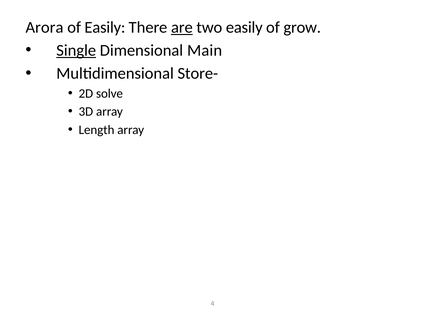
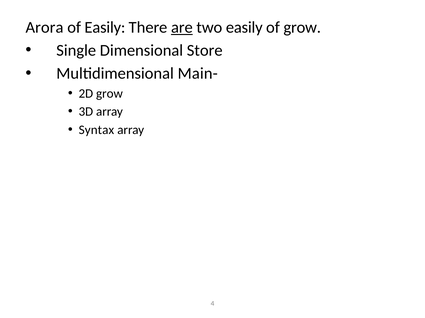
Single underline: present -> none (76, 51)
Main: Main -> Store (205, 51)
Store-: Store- -> Main- (198, 74)
2D solve: solve -> grow (109, 94)
Length: Length -> Syntax (96, 130)
